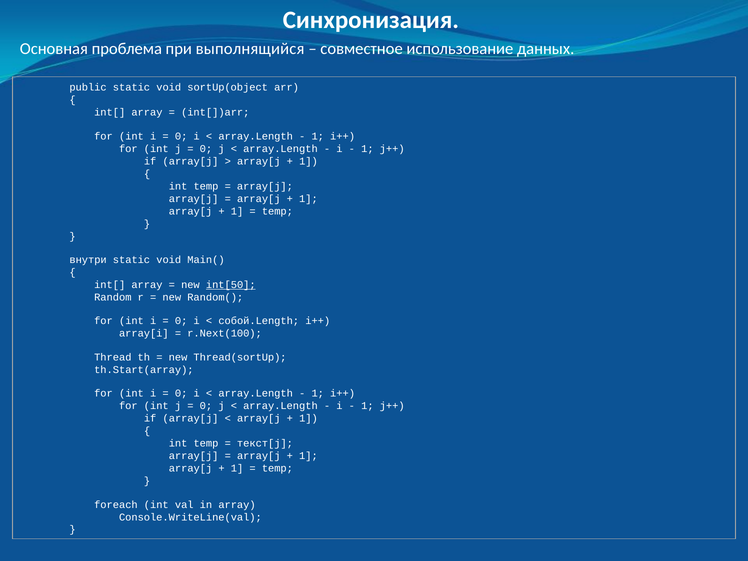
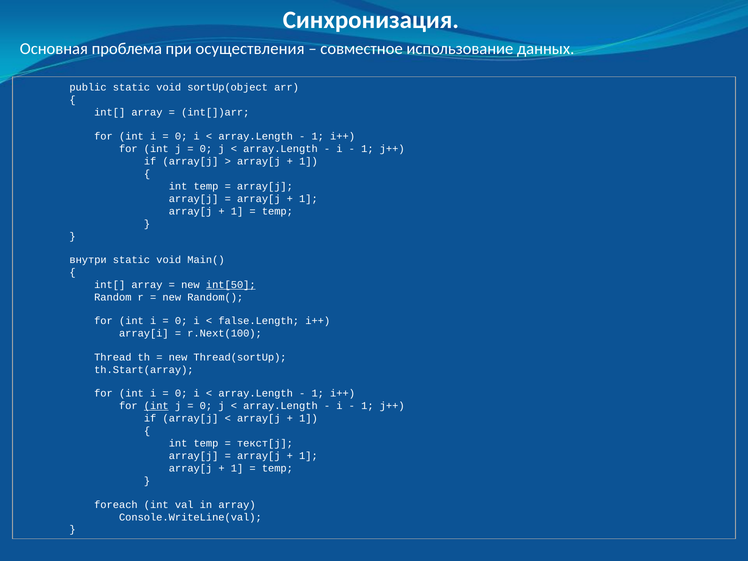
выполнящийся: выполнящийся -> осуществления (250, 49)
собой.Length: собой.Length -> false.Length (259, 321)
int underline: none -> present (156, 406)
